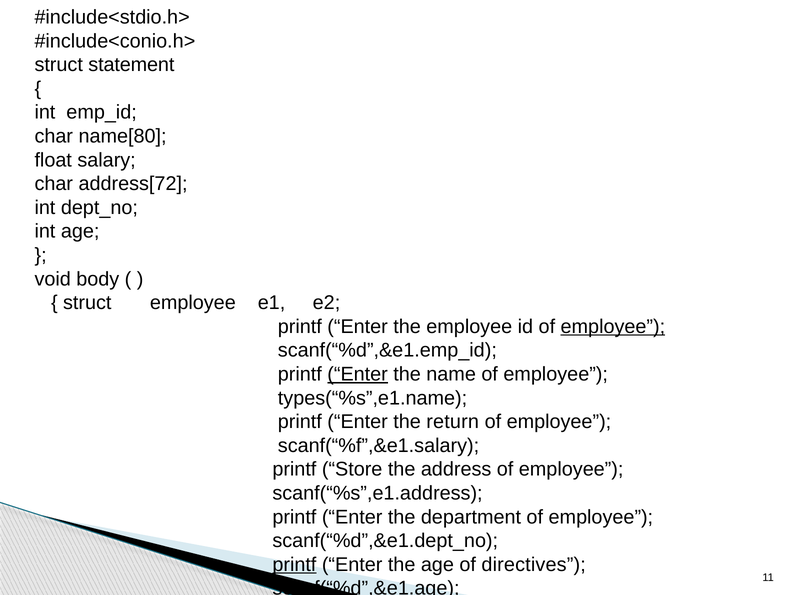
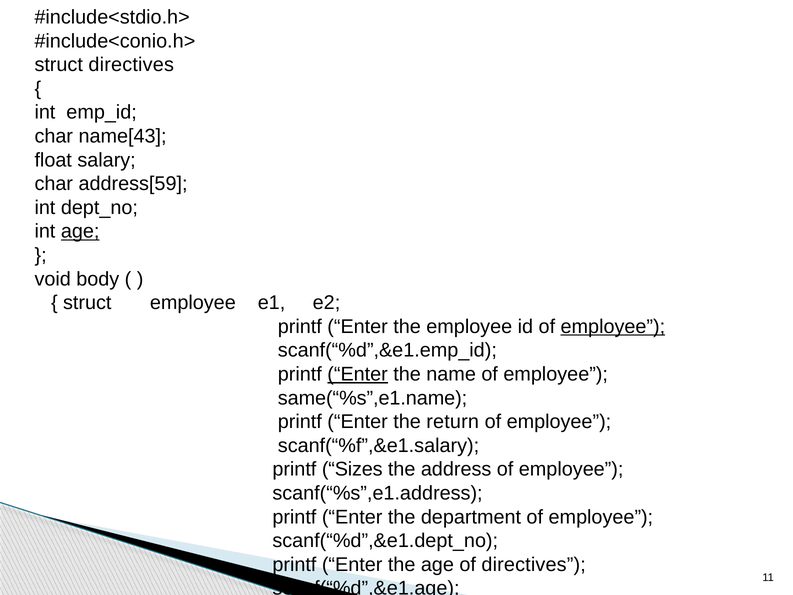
struct statement: statement -> directives (131, 65)
name[80: name[80 -> name[43 (123, 136)
address[72: address[72 -> address[59 (133, 184)
age underline: none -> present (80, 231)
types(“%s”,e1.name: types(“%s”,e1.name -> same(“%s”,e1.name (373, 398)
Store: Store -> Sizes (352, 469)
printf underline: present -> none (294, 564)
